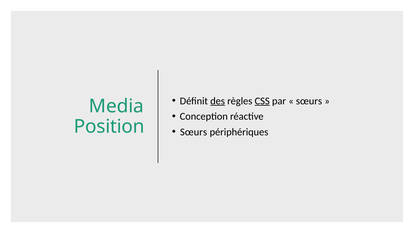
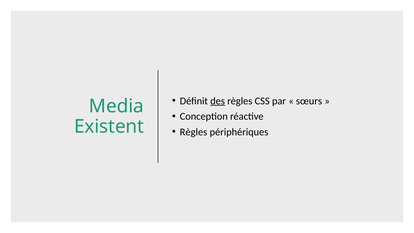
CSS underline: present -> none (262, 101)
Position: Position -> Existent (109, 127)
Sœurs: Sœurs -> Règles (194, 132)
